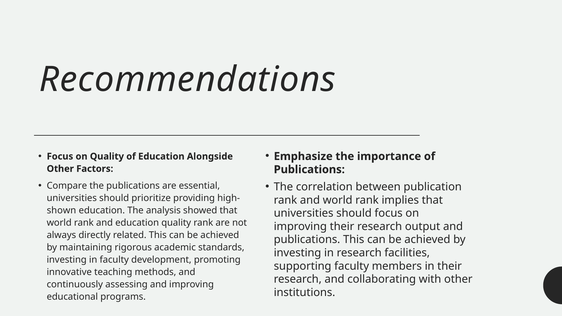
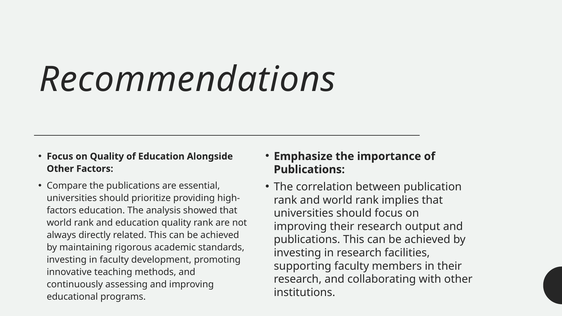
shown: shown -> factors (62, 211)
